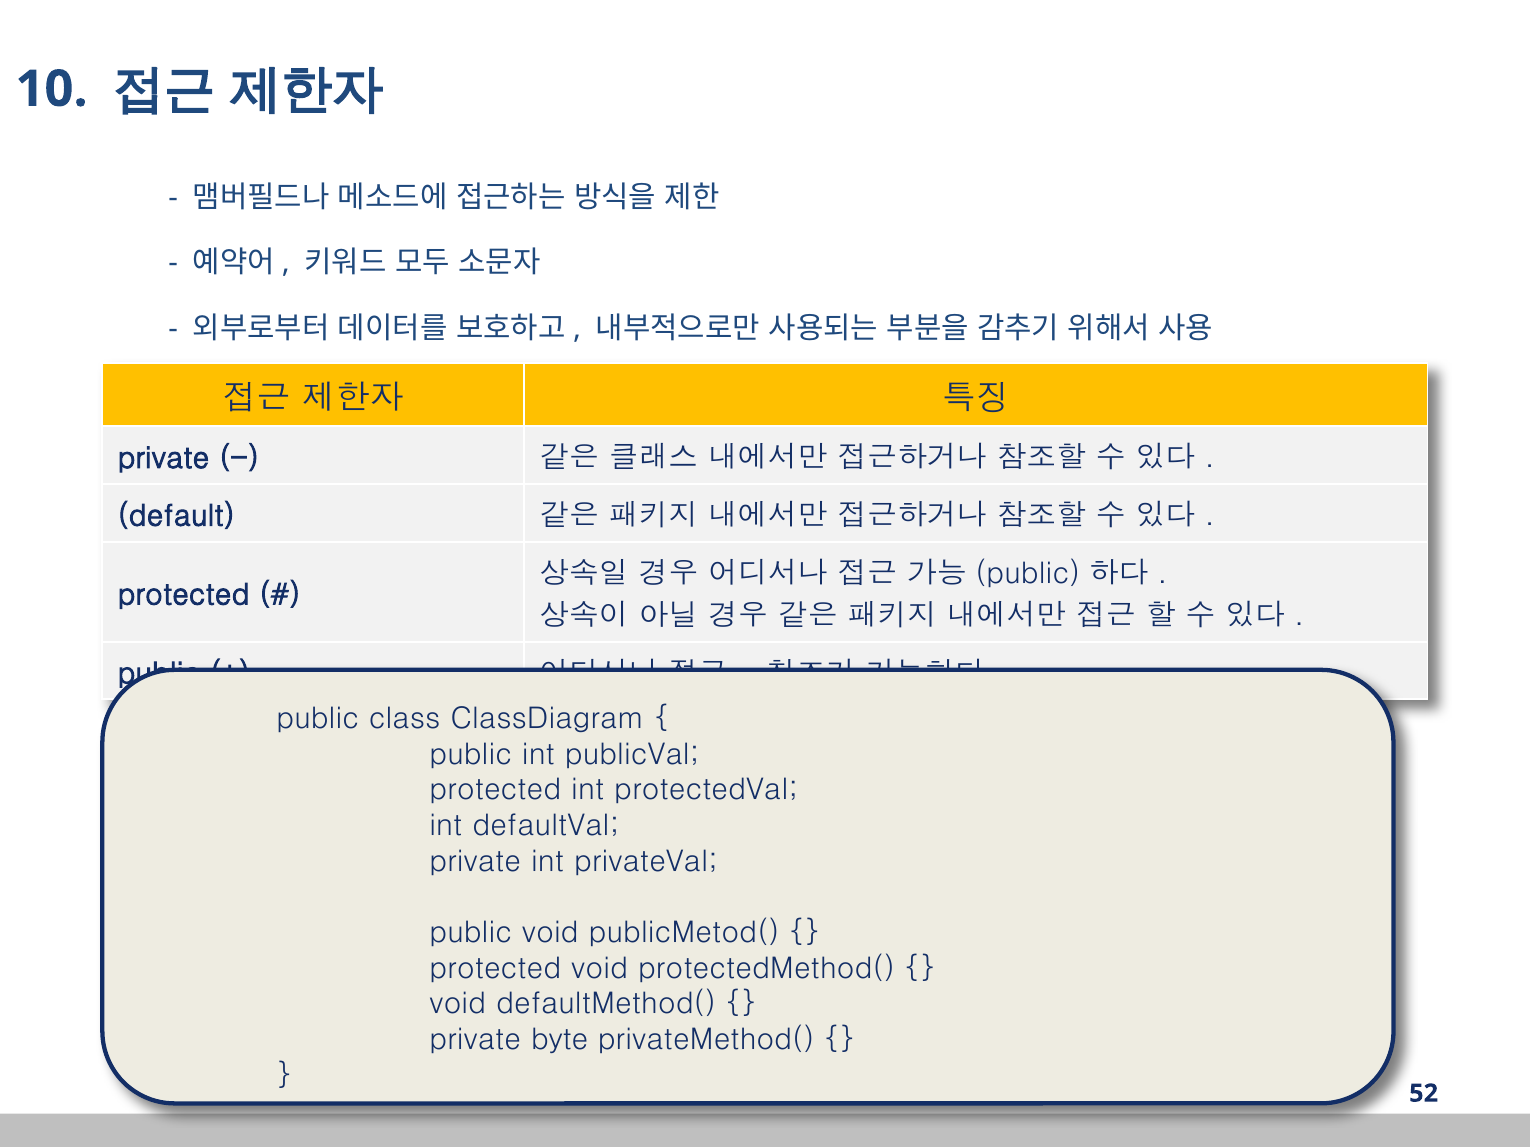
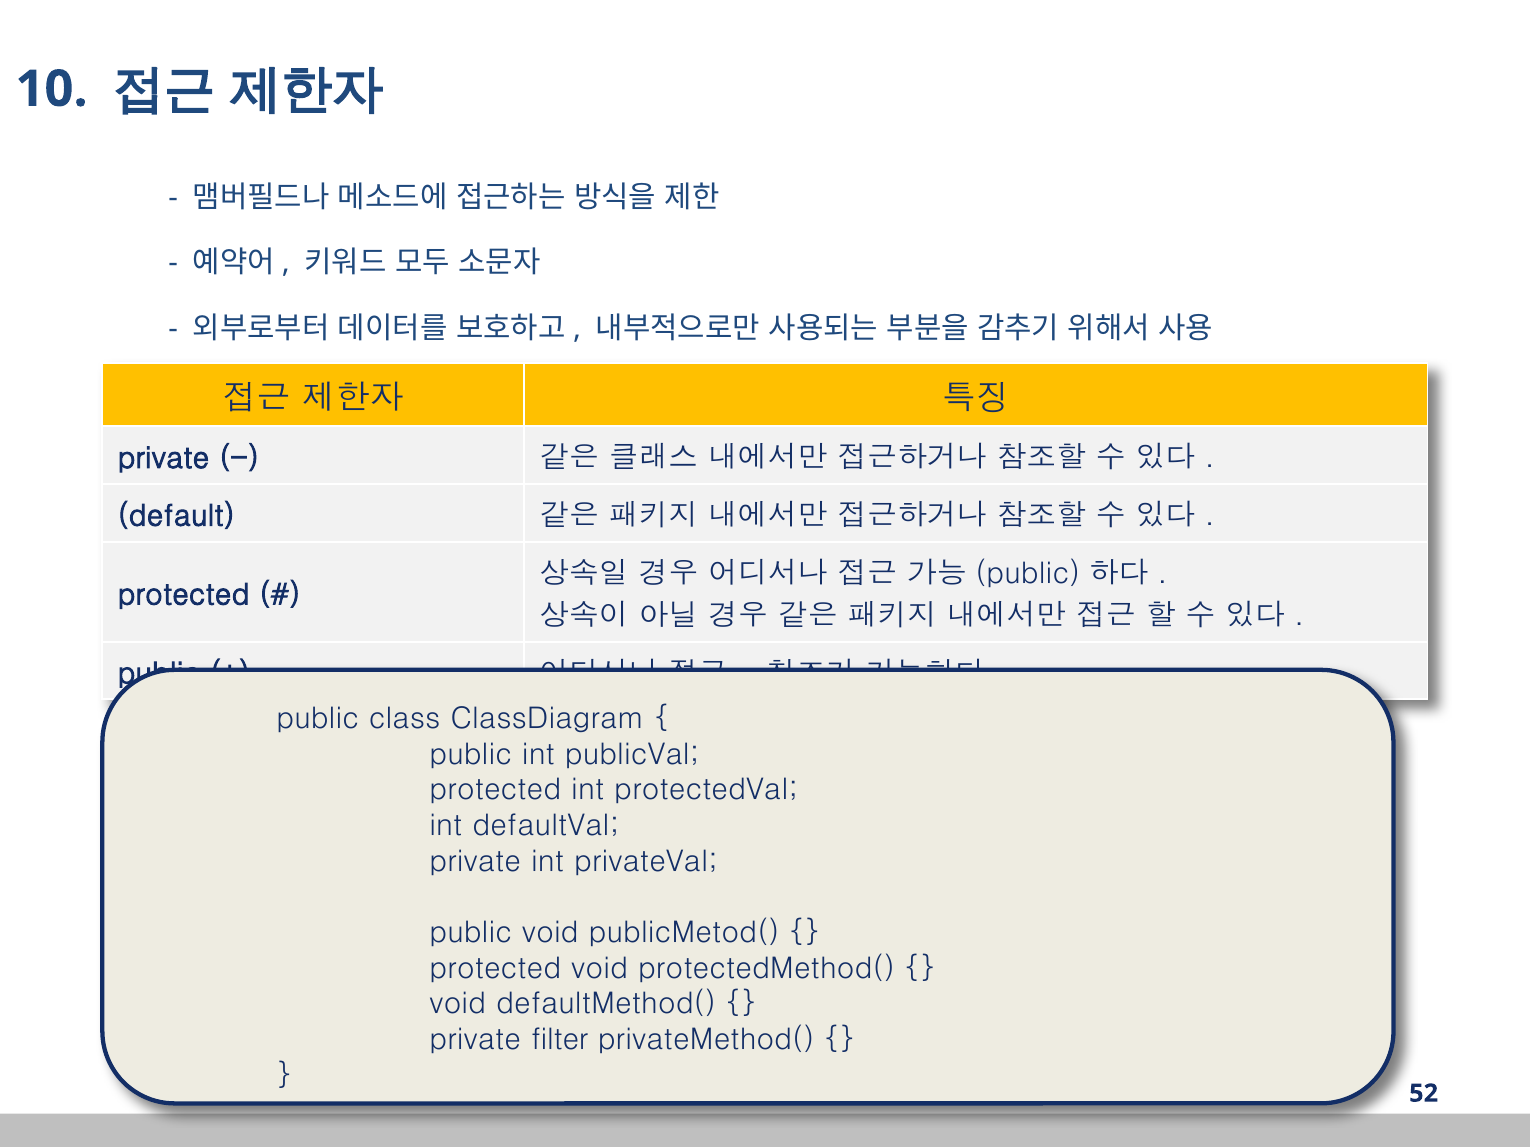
byte: byte -> filter (560, 1040)
